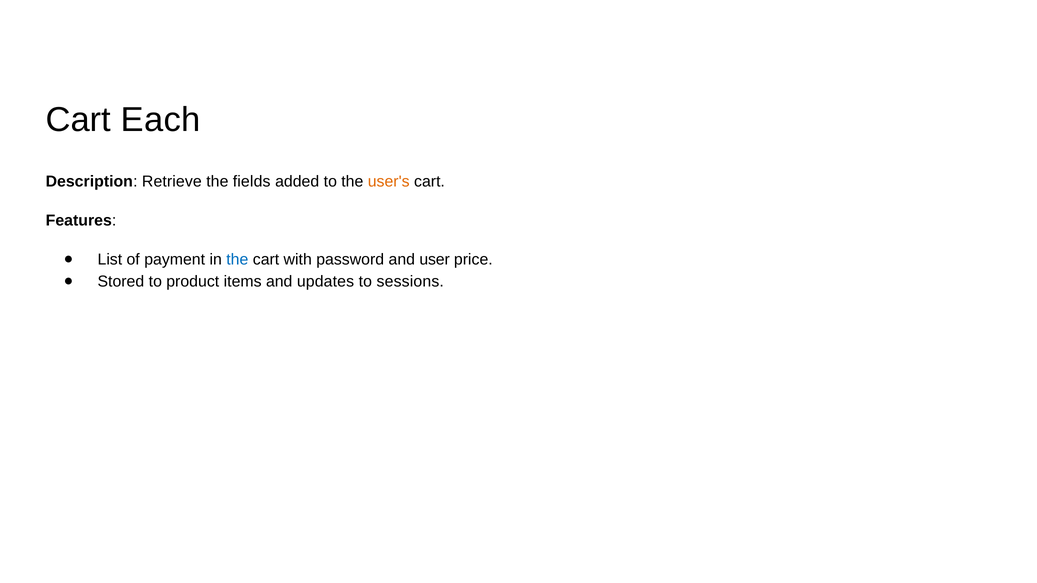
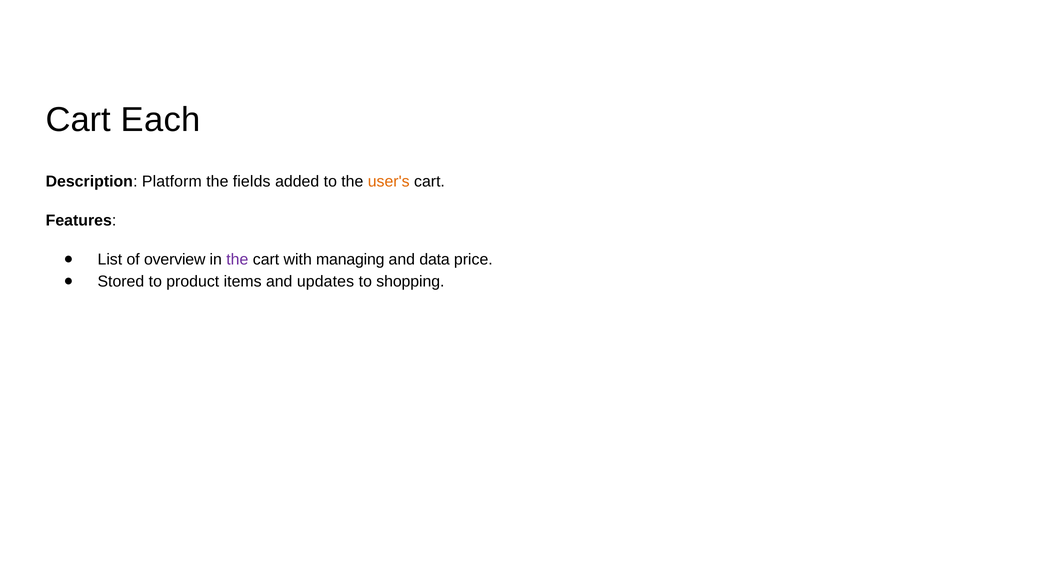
Retrieve: Retrieve -> Platform (172, 181)
payment: payment -> overview (175, 260)
the colour: blue -> purple (237, 260)
password: password -> managing (350, 260)
user: user -> data (435, 260)
sessions: sessions -> shopping (410, 282)
